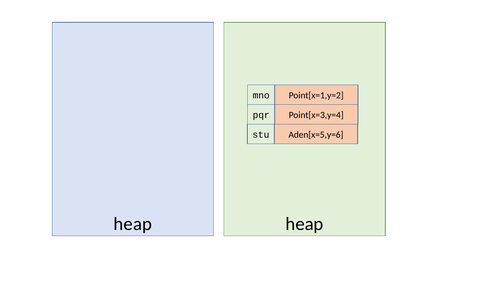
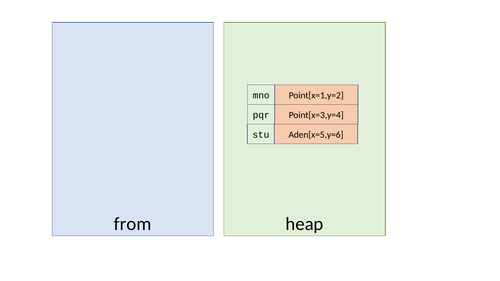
heap: heap -> from (133, 224)
